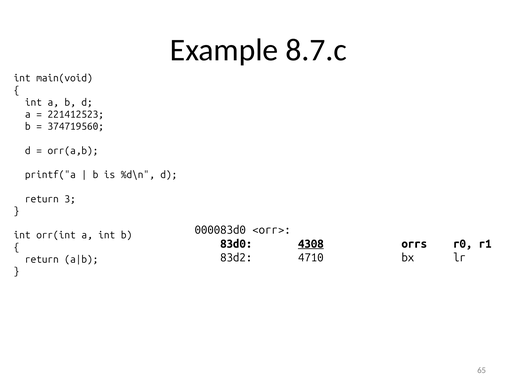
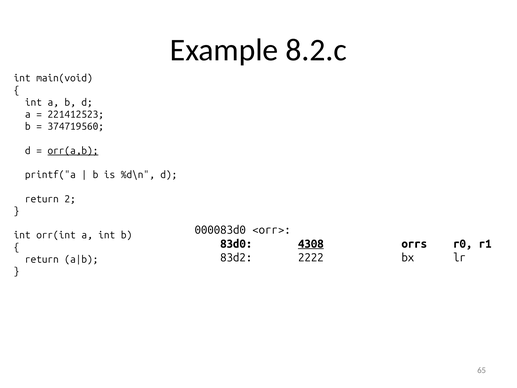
8.7.c: 8.7.c -> 8.2.c (316, 50)
orr(a,b underline: none -> present (73, 151)
3: 3 -> 2 (70, 199)
4710: 4710 -> 2222 (311, 257)
